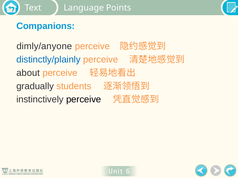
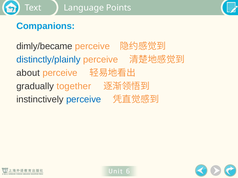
dimly/anyone: dimly/anyone -> dimly/became (44, 46)
students: students -> together (74, 86)
perceive colour: black -> blue (84, 100)
